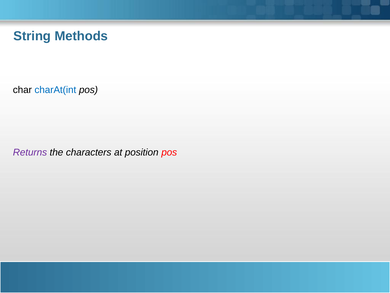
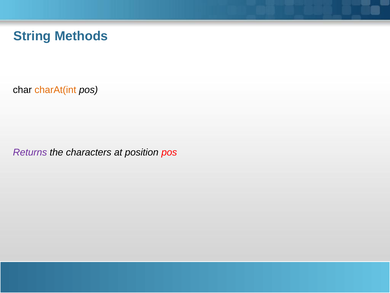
charAt(int colour: blue -> orange (55, 90)
